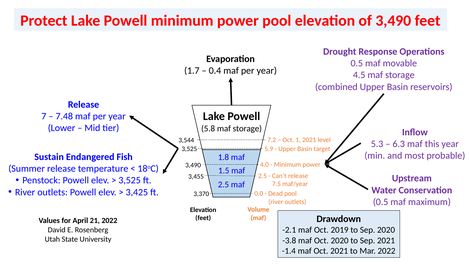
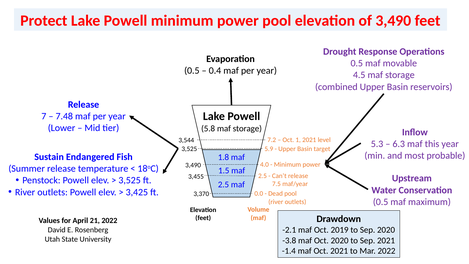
1.7: 1.7 -> 0.5 (192, 71)
